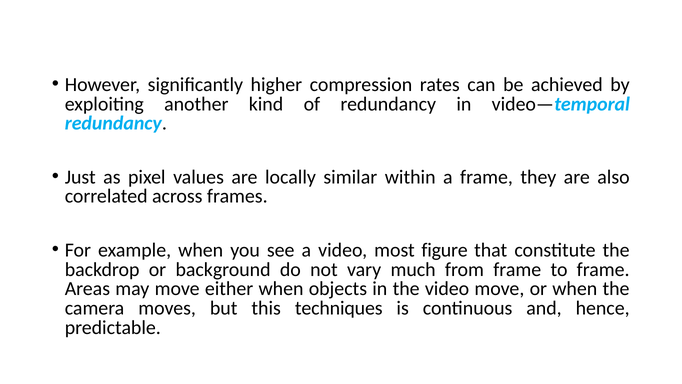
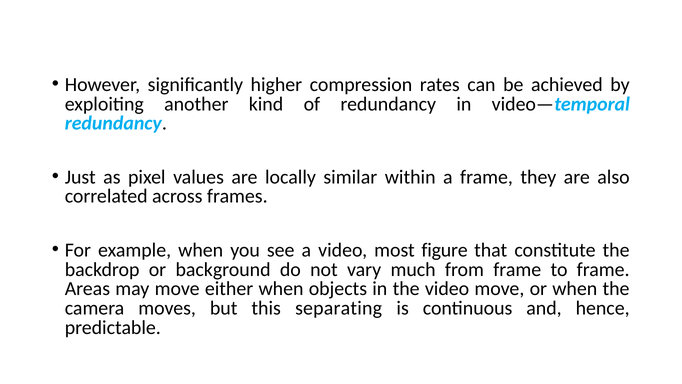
techniques: techniques -> separating (339, 308)
